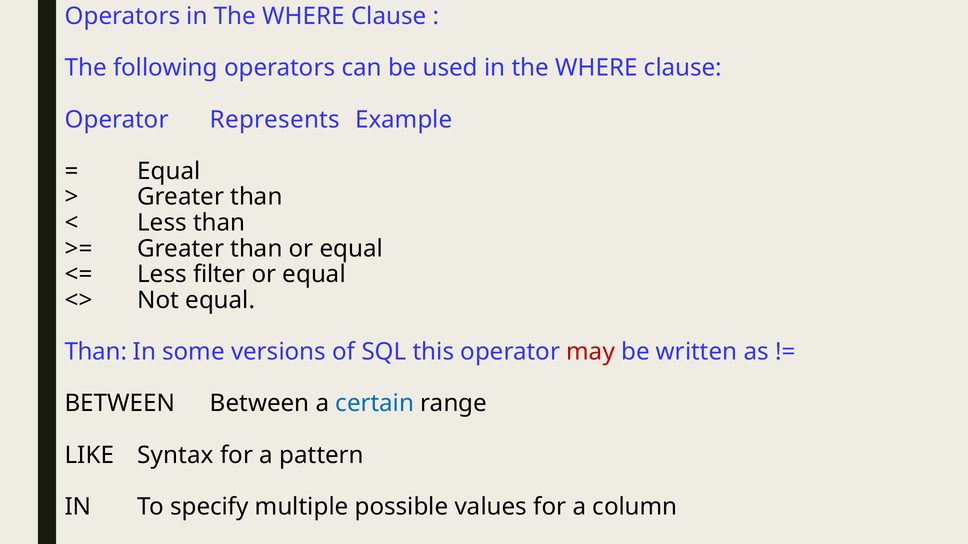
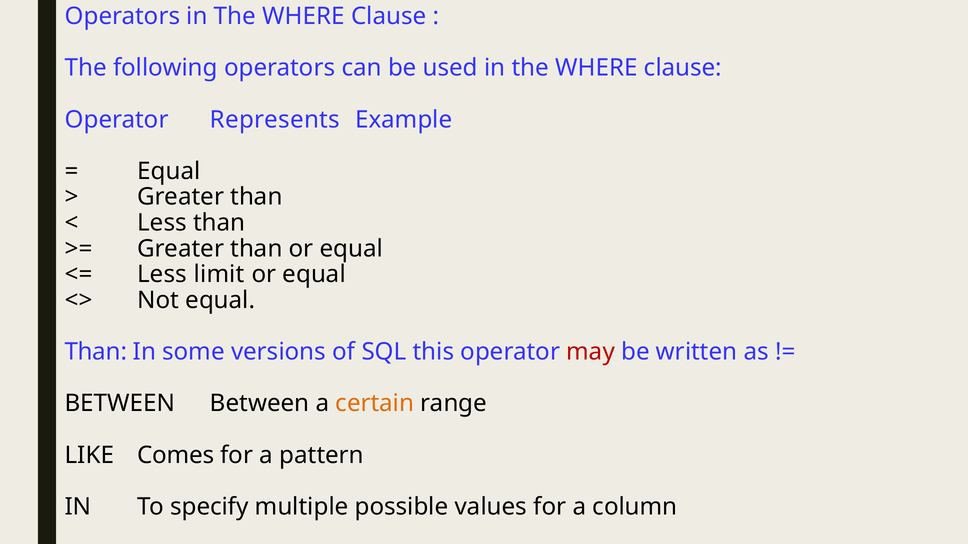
filter: filter -> limit (219, 275)
certain colour: blue -> orange (375, 404)
Syntax: Syntax -> Comes (176, 456)
